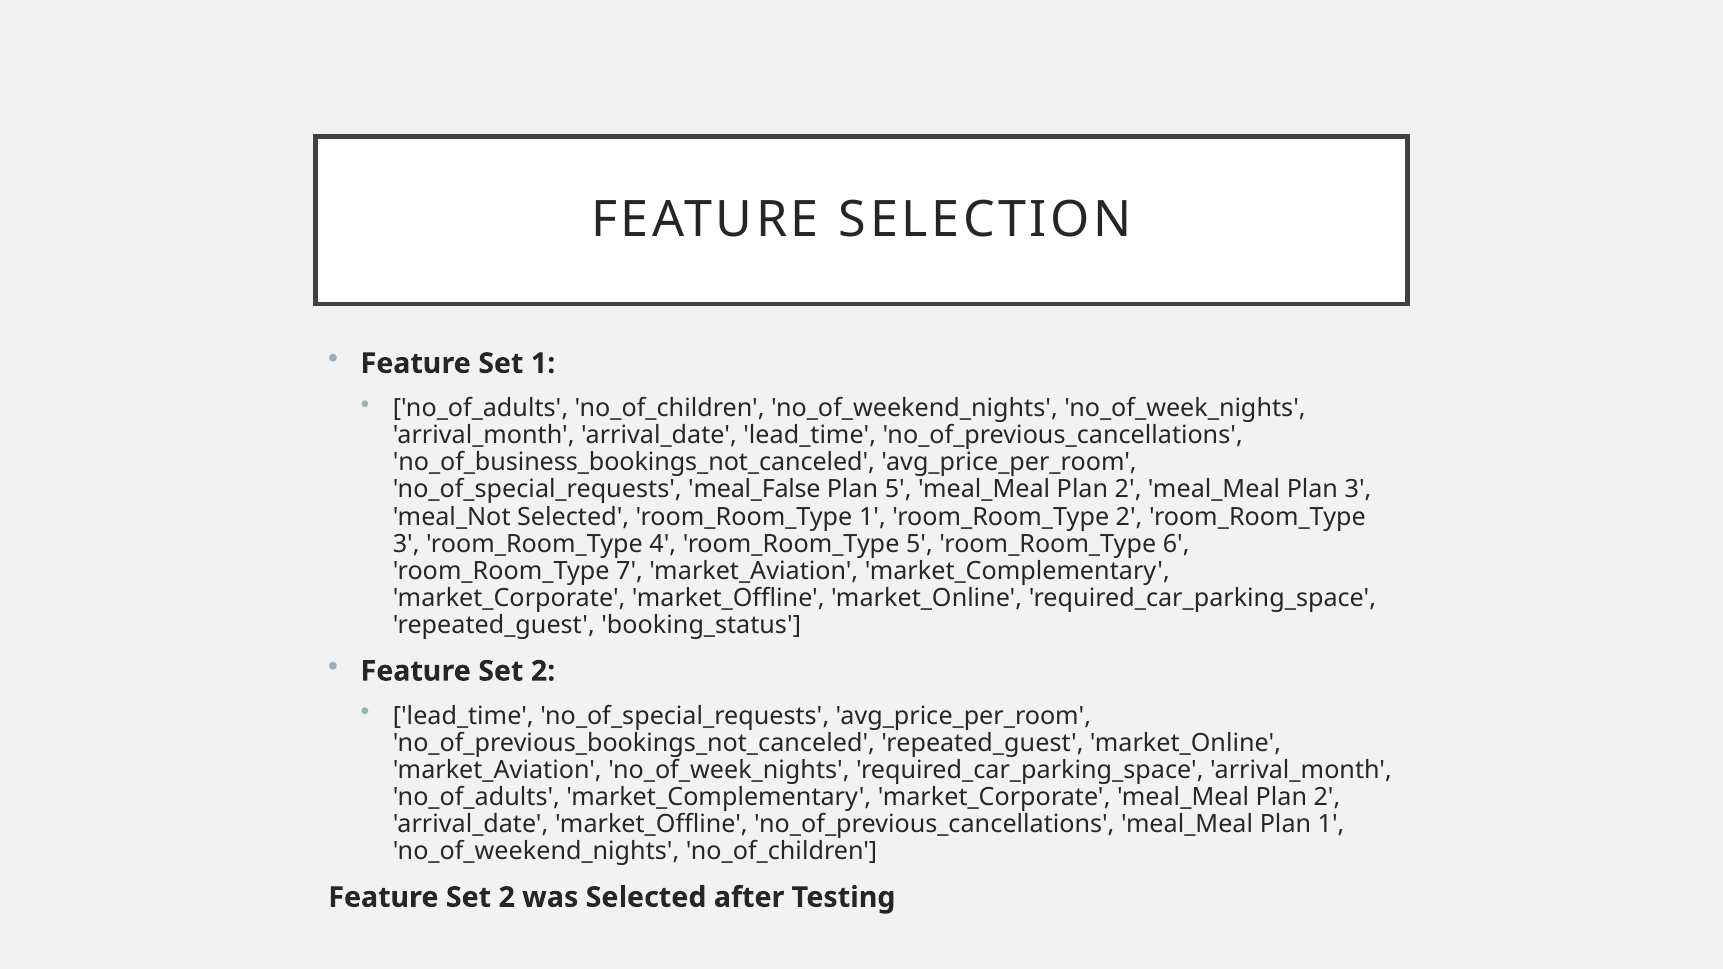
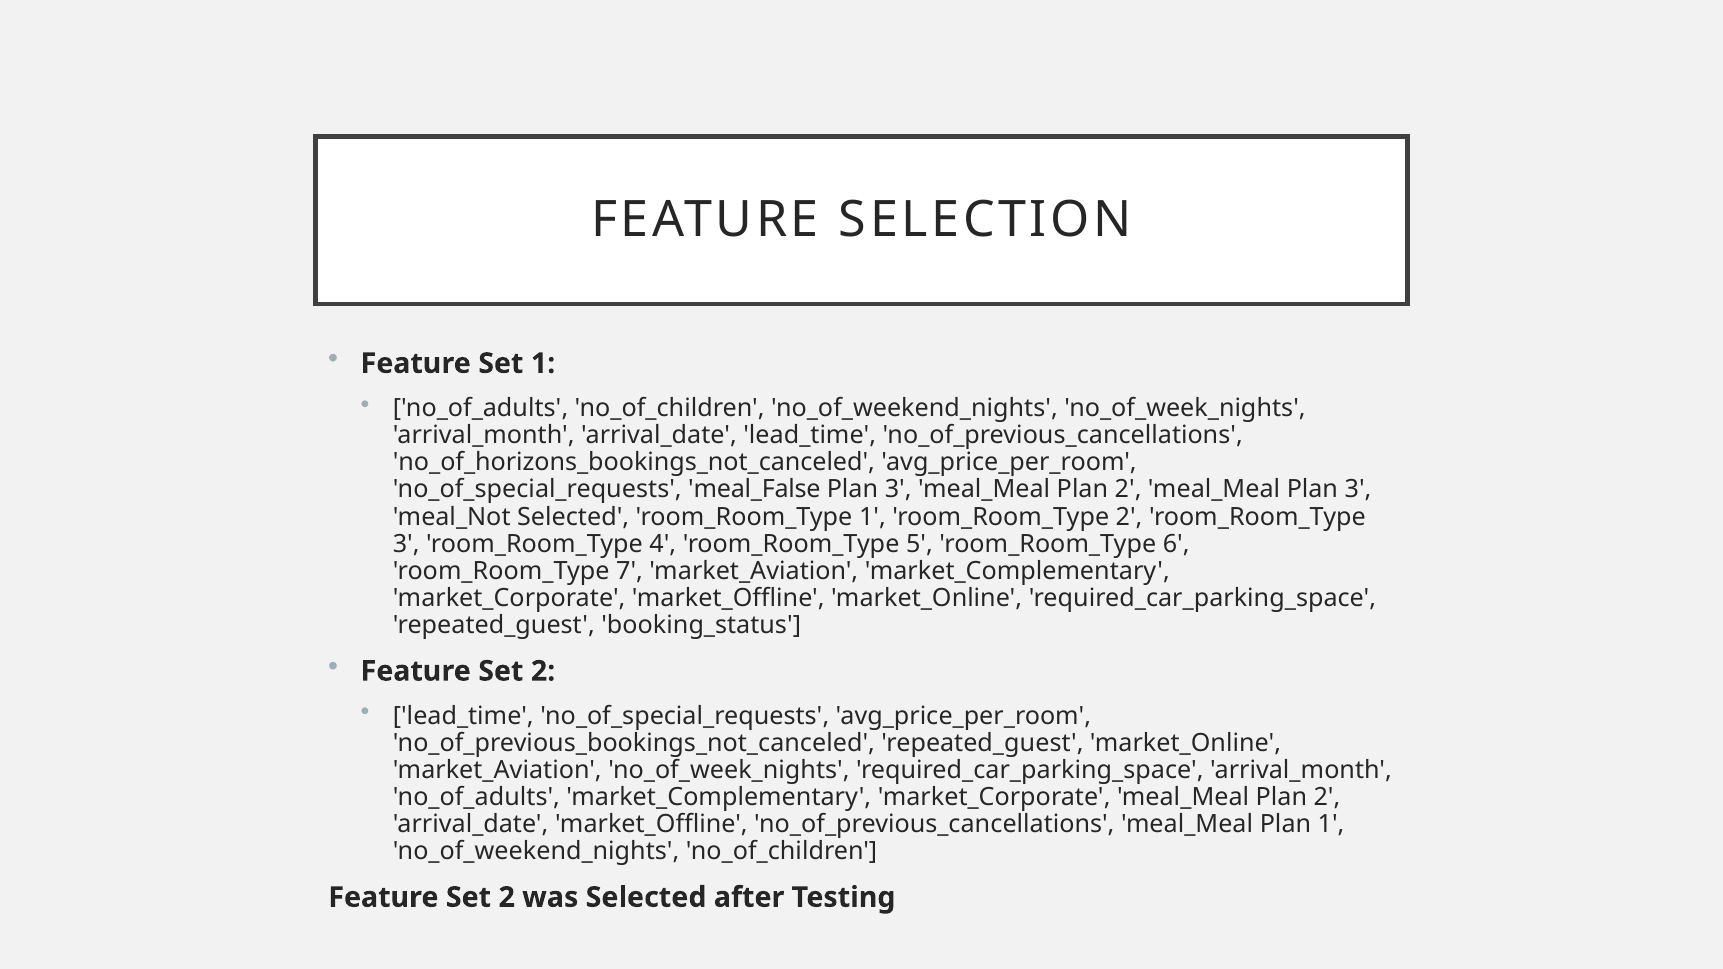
no_of_business_bookings_not_canceled: no_of_business_bookings_not_canceled -> no_of_horizons_bookings_not_canceled (634, 463)
5: 5 -> 3 (898, 490)
